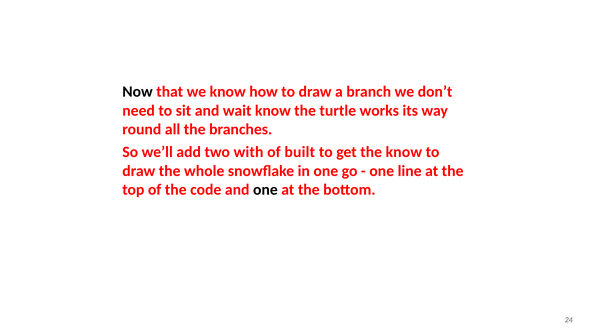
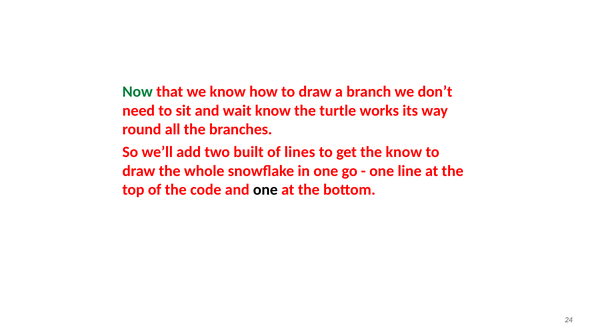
Now colour: black -> green (138, 92)
with: with -> built (249, 152)
built: built -> lines (300, 152)
